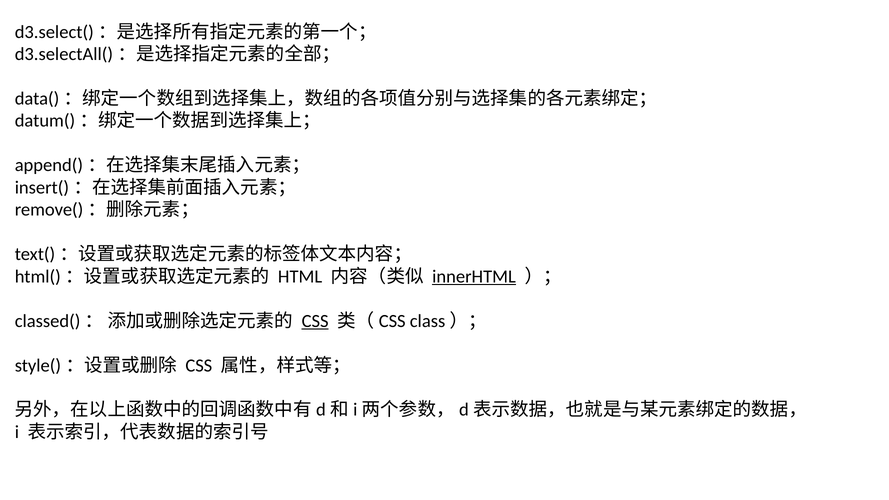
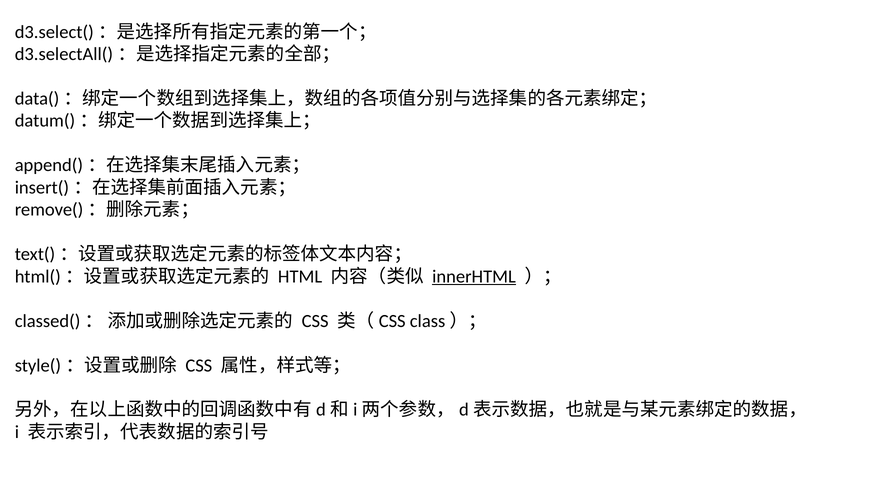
CSS underline: present -> none (315, 321)
